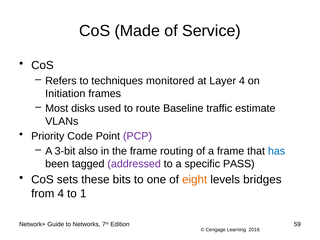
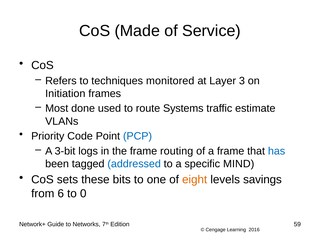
Layer 4: 4 -> 3 (242, 81)
disks: disks -> done (83, 108)
Baseline: Baseline -> Systems (183, 108)
PCP colour: purple -> blue (138, 136)
also: also -> logs (88, 151)
addressed colour: purple -> blue (134, 164)
PASS: PASS -> MIND (239, 164)
bridges: bridges -> savings (262, 180)
from 4: 4 -> 6 (61, 193)
1: 1 -> 0 (83, 193)
